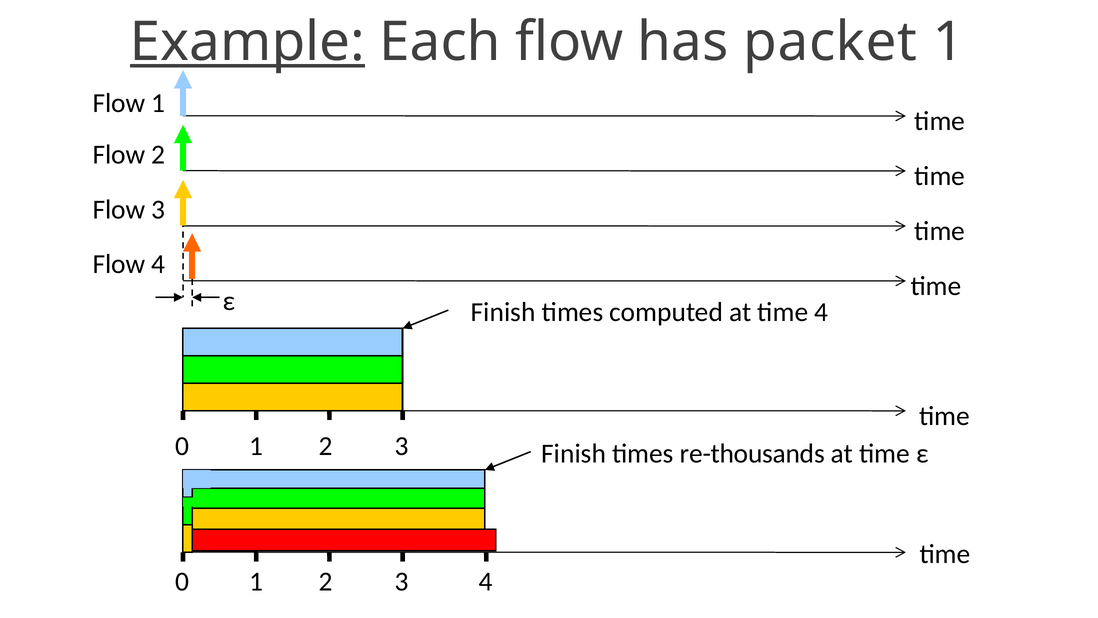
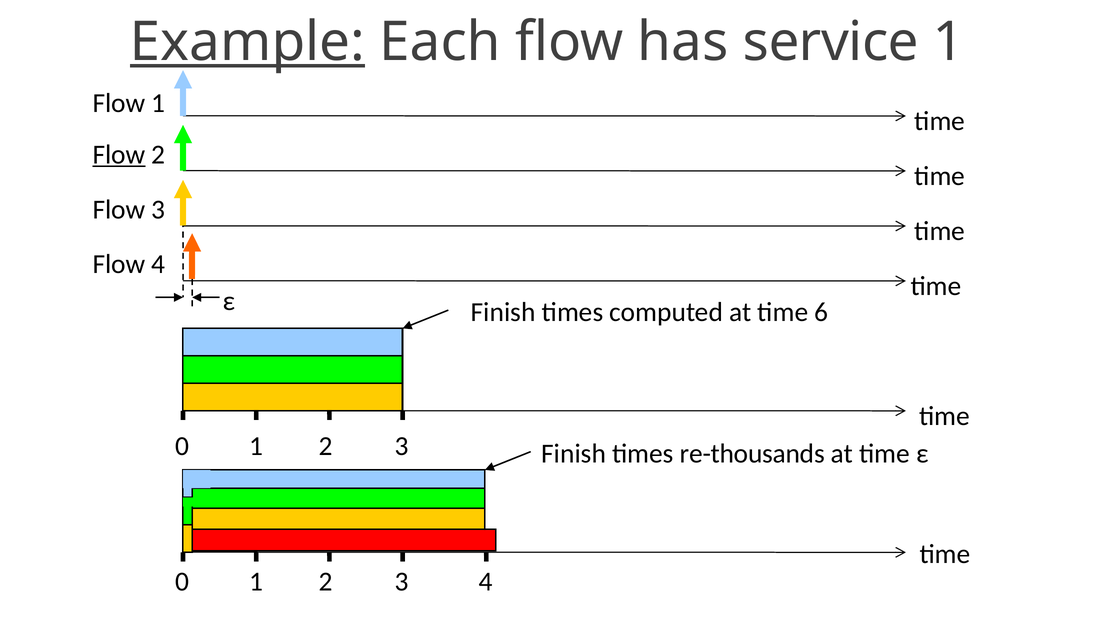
packet: packet -> service (831, 42)
Flow underline: none -> present (119, 154)
time 4: 4 -> 6 (821, 312)
